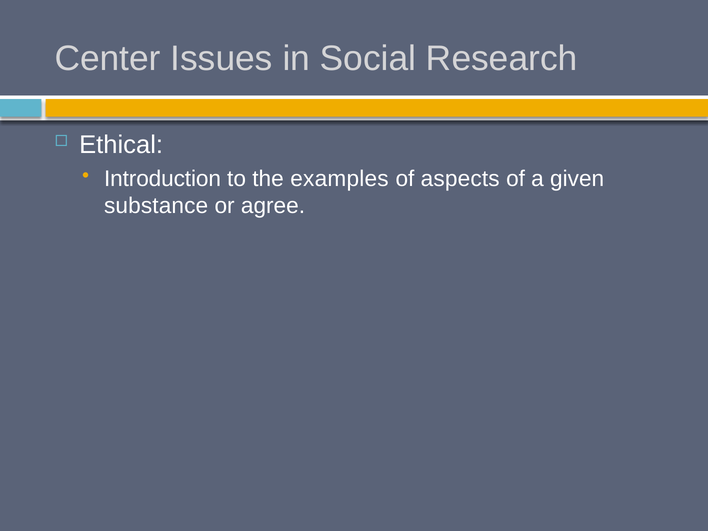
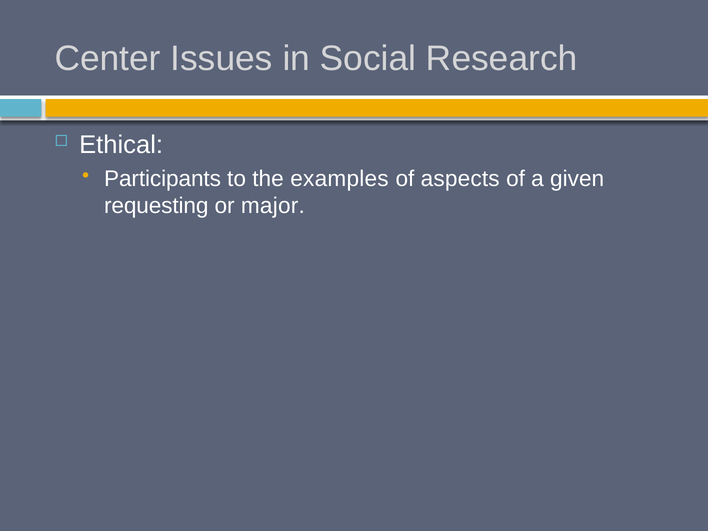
Introduction: Introduction -> Participants (163, 179)
substance: substance -> requesting (156, 206)
agree: agree -> major (273, 206)
